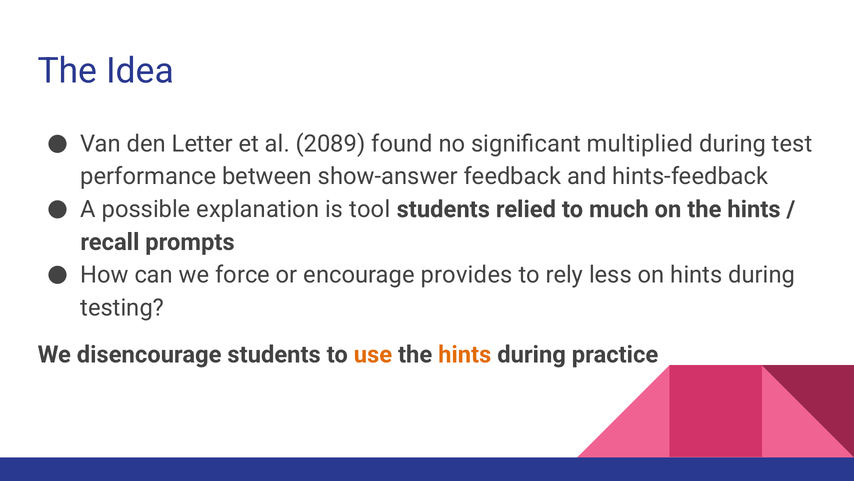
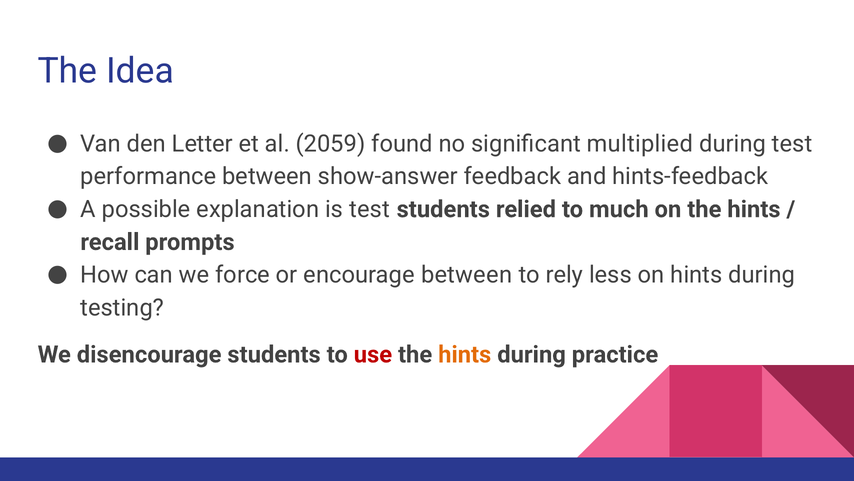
2089: 2089 -> 2059 (331, 144)
is tool: tool -> test (370, 209)
encourage provides: provides -> between (467, 275)
use colour: orange -> red (373, 354)
